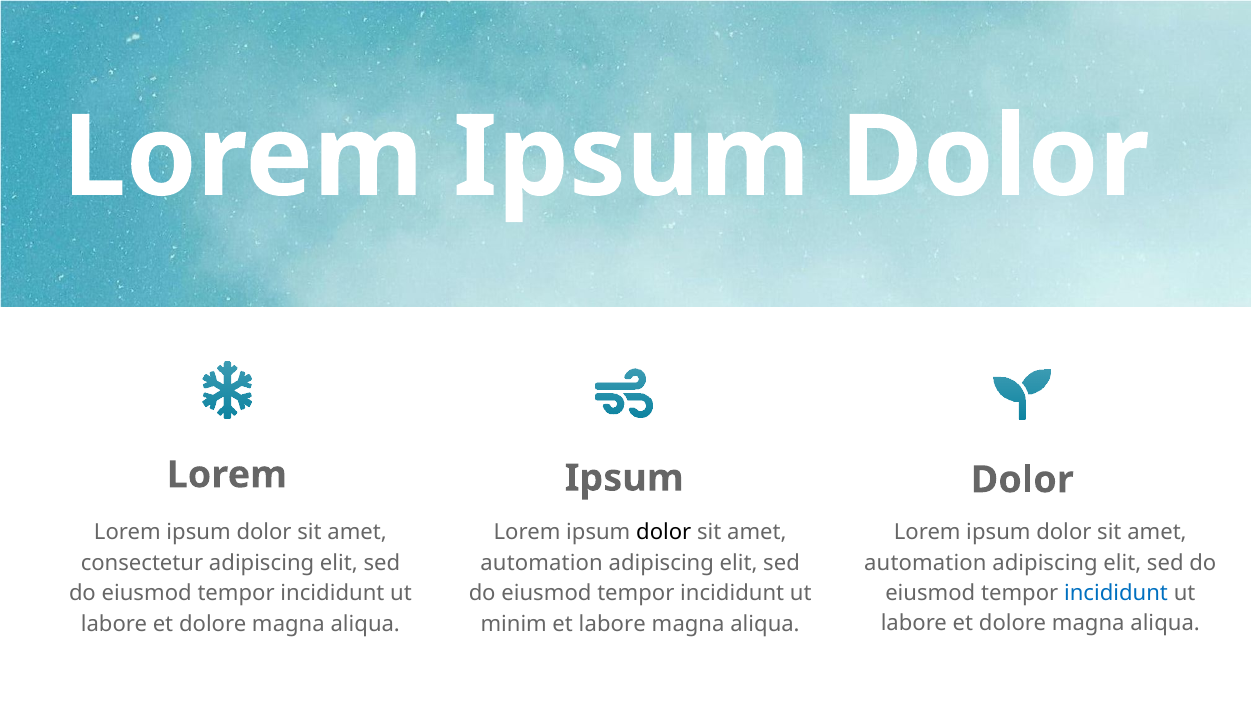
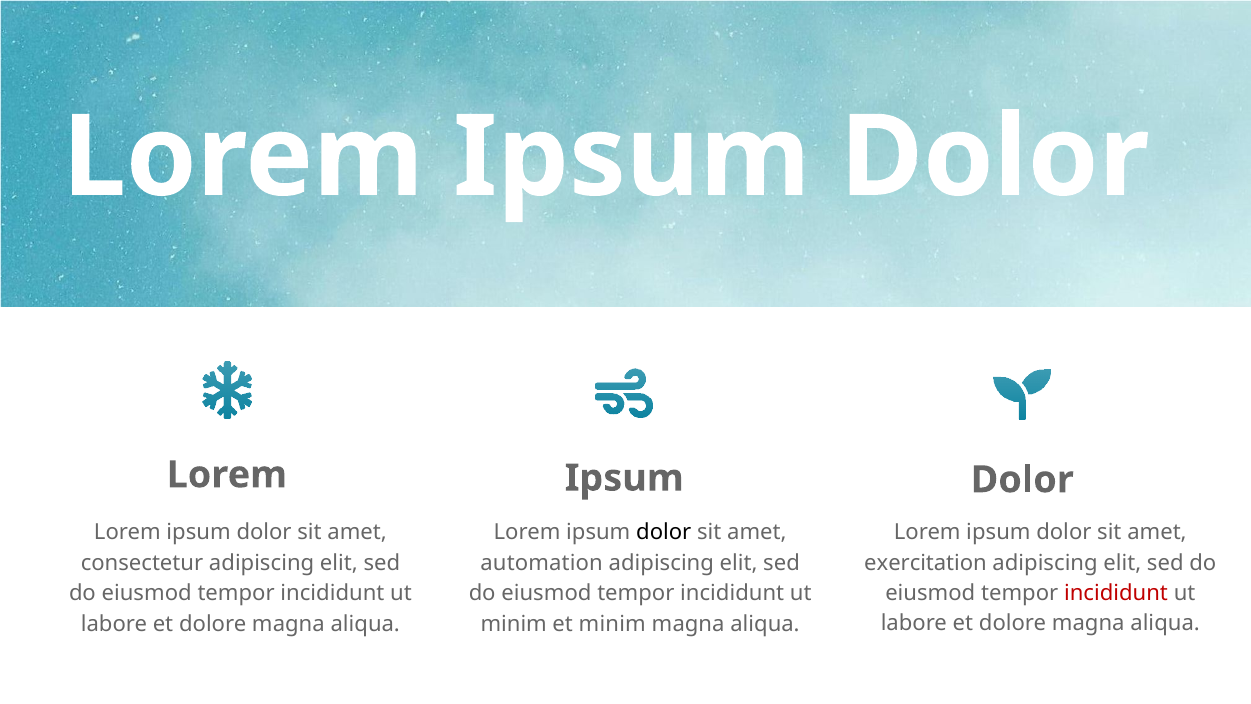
automation: automation -> exercitation (926, 563)
incididunt colour: blue -> red (1116, 593)
et labore: labore -> minim (612, 624)
